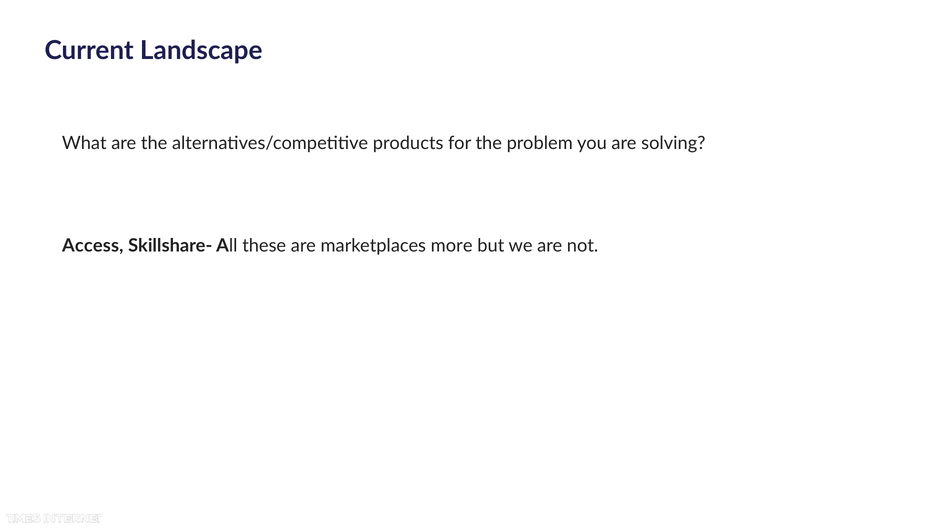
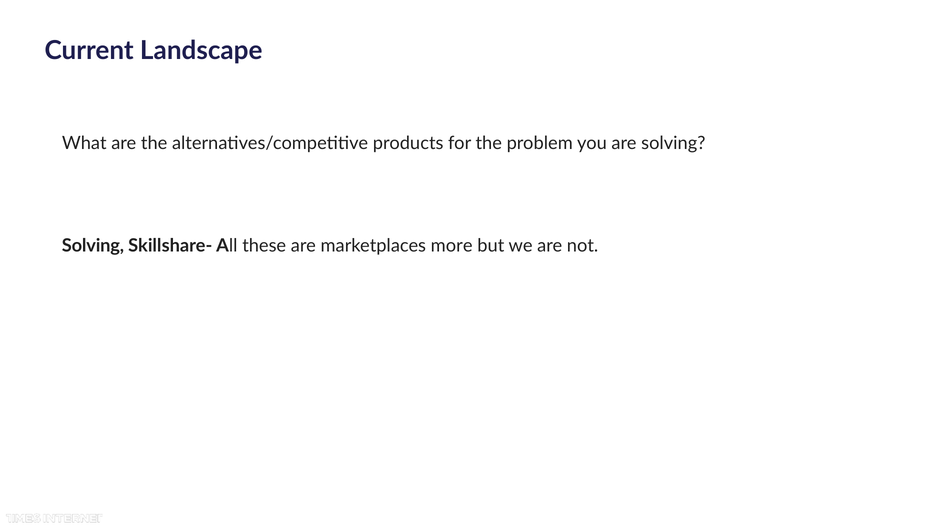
Access: Access -> Solving (93, 246)
